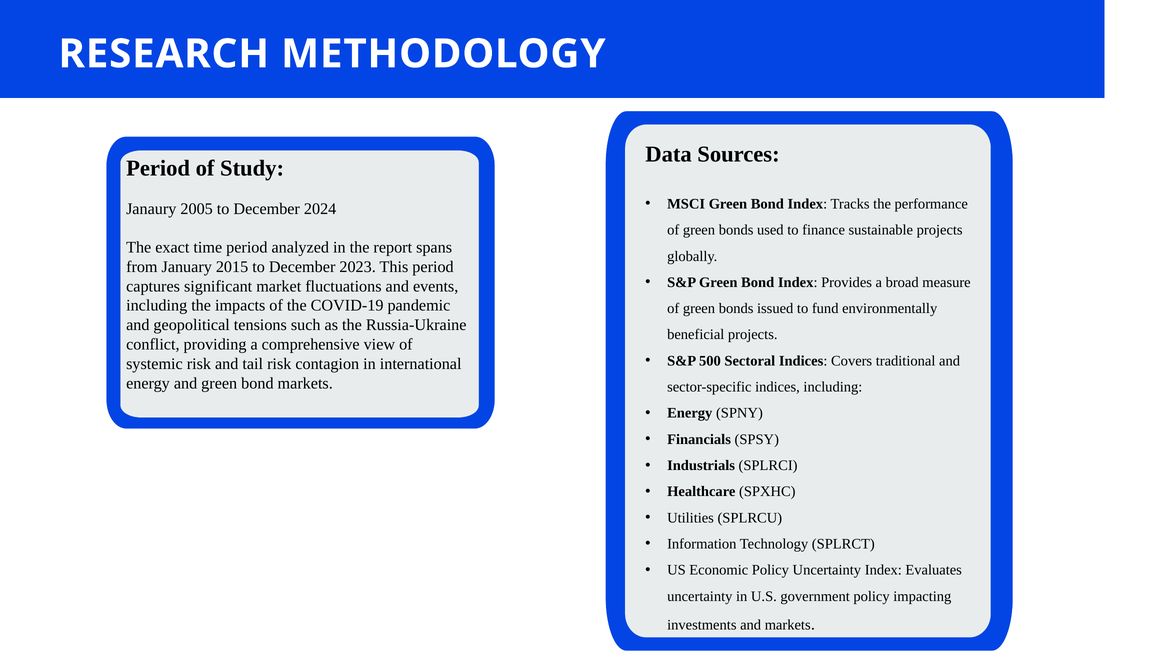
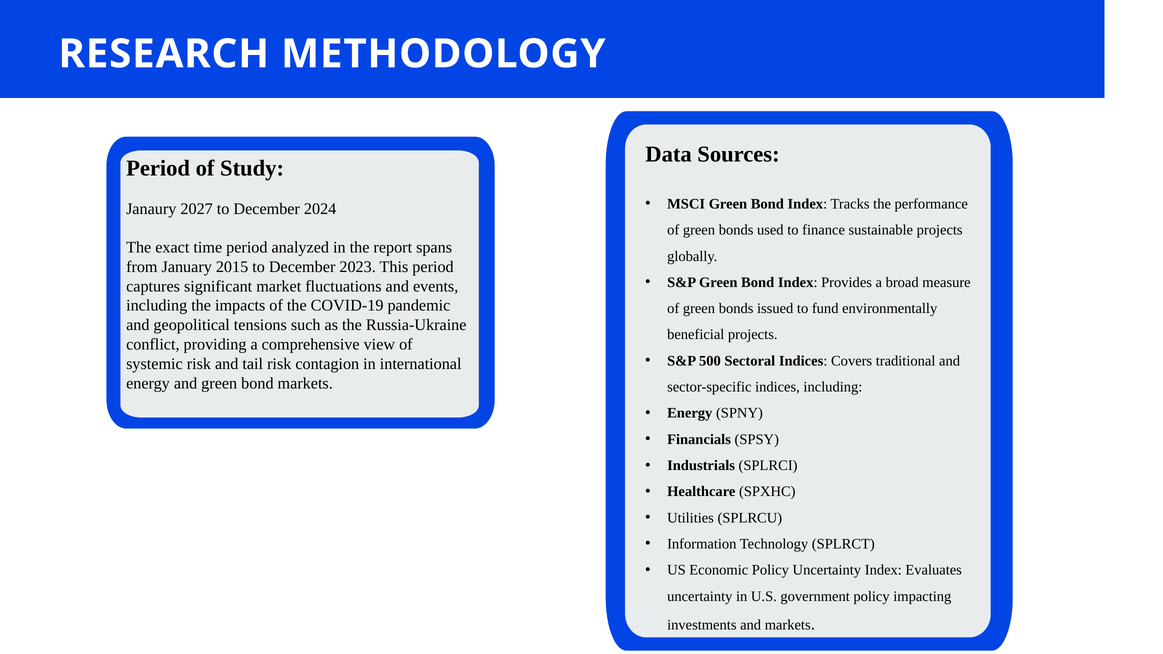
2005: 2005 -> 2027 (197, 209)
